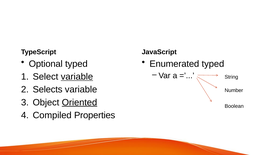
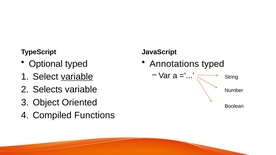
Enumerated: Enumerated -> Annotations (174, 64)
Oriented underline: present -> none (79, 103)
Properties: Properties -> Functions (95, 115)
